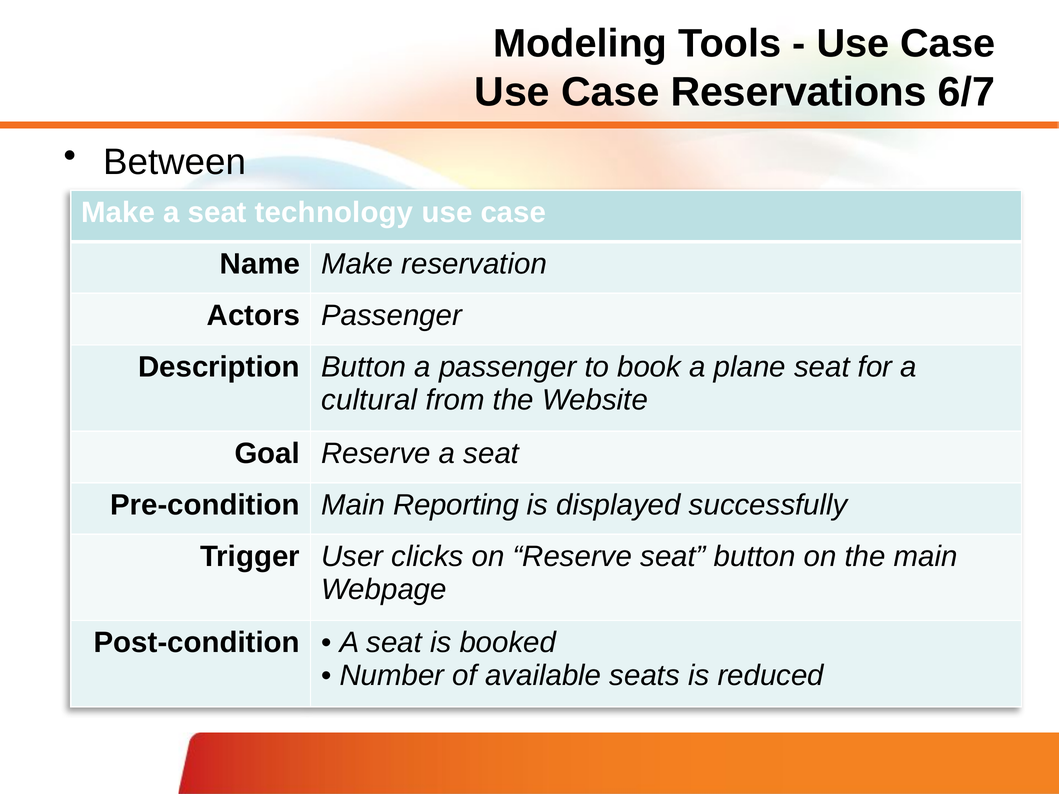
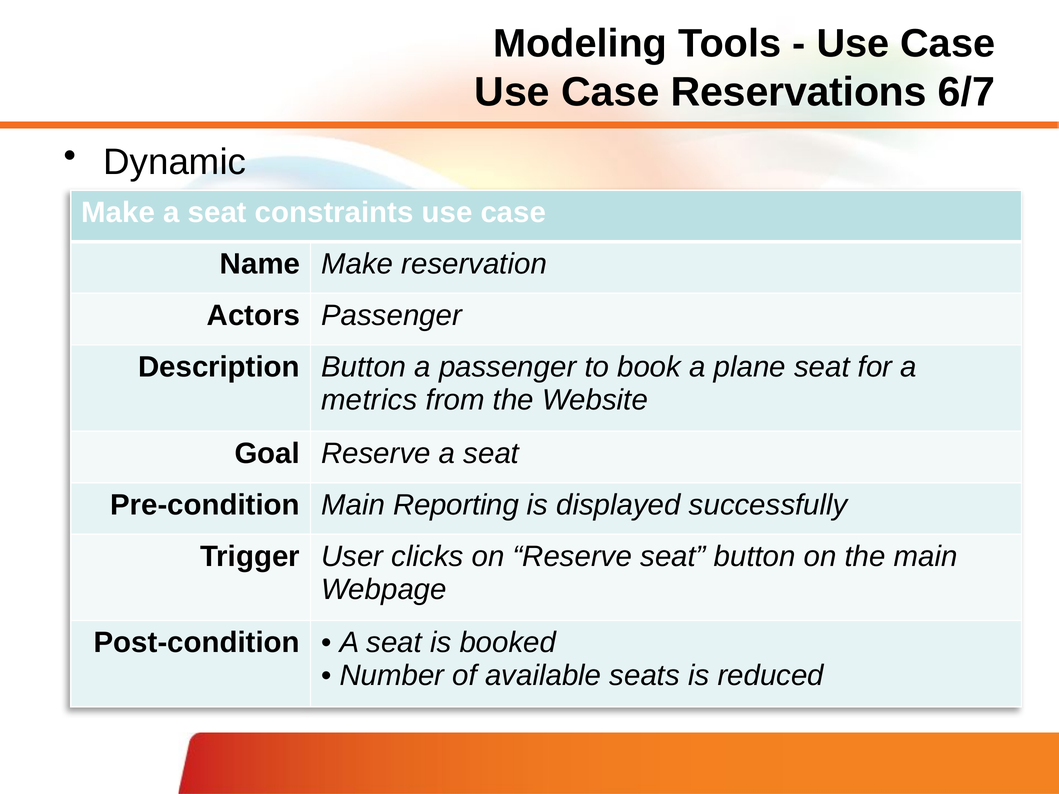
Between: Between -> Dynamic (175, 162)
technology: technology -> constraints (334, 213)
cultural: cultural -> metrics (369, 400)
